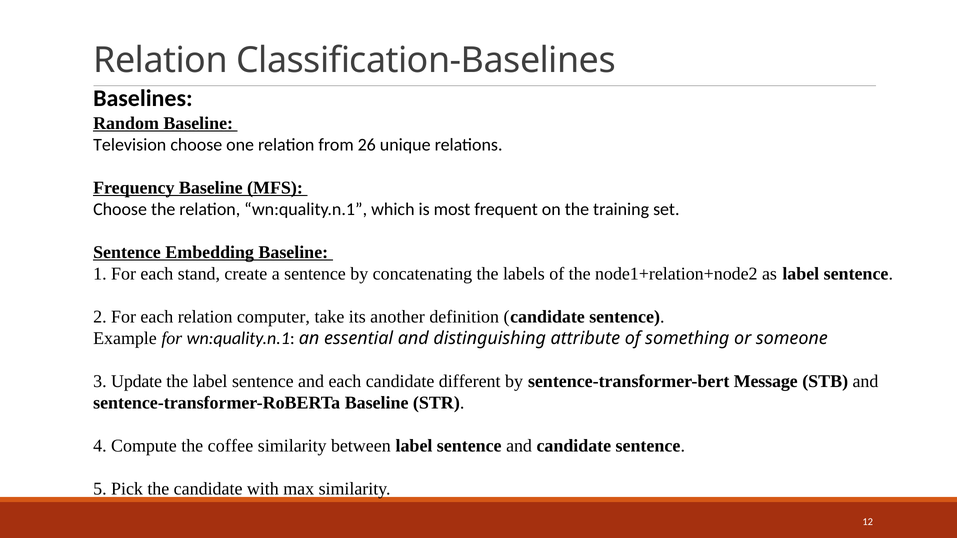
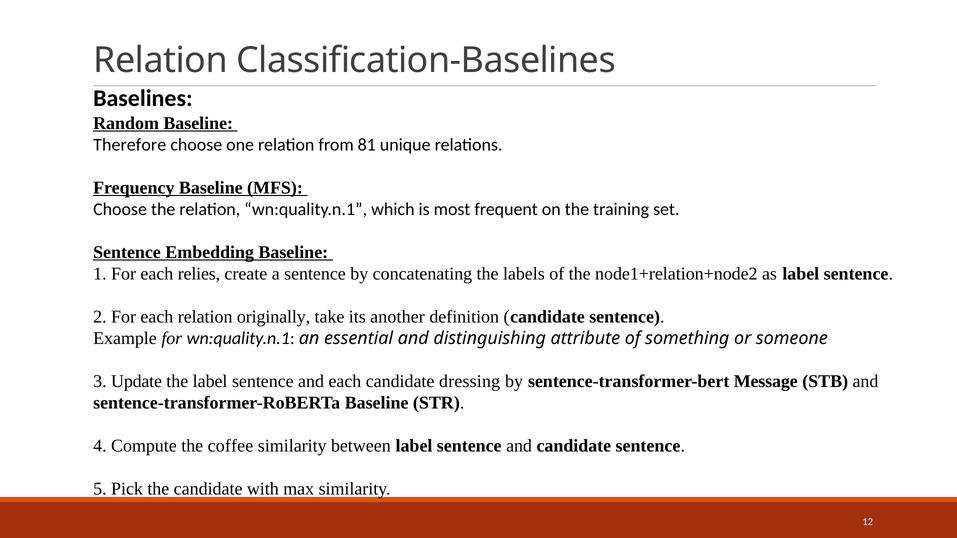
Television: Television -> Therefore (130, 145)
26: 26 -> 81 (367, 145)
stand: stand -> relies (199, 274)
computer: computer -> originally (274, 317)
different: different -> dressing (470, 382)
